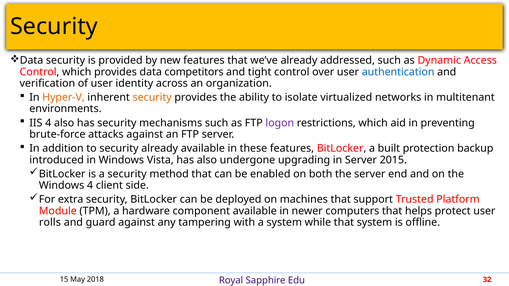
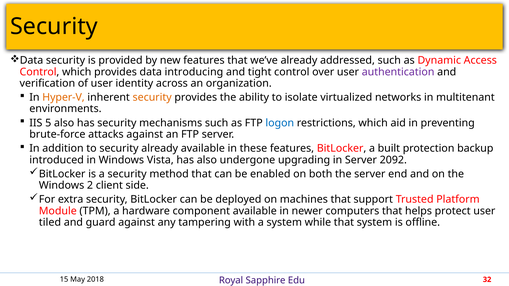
competitors: competitors -> introducing (194, 72)
authentication colour: blue -> purple (398, 72)
IIS 4: 4 -> 5 (48, 123)
logon colour: purple -> blue (280, 123)
2015: 2015 -> 2092 (393, 160)
Windows 4: 4 -> 2 (90, 186)
rolls: rolls -> tiled (50, 223)
